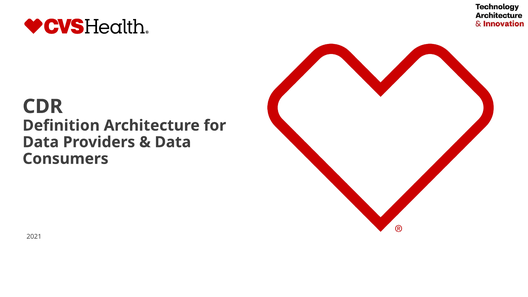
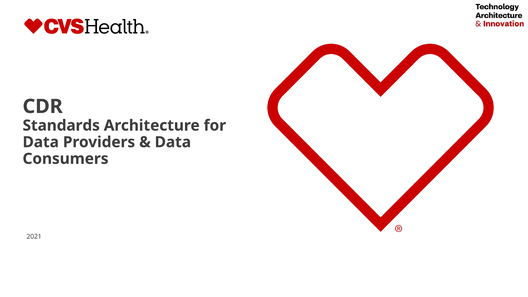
Definition: Definition -> Standards (61, 126)
